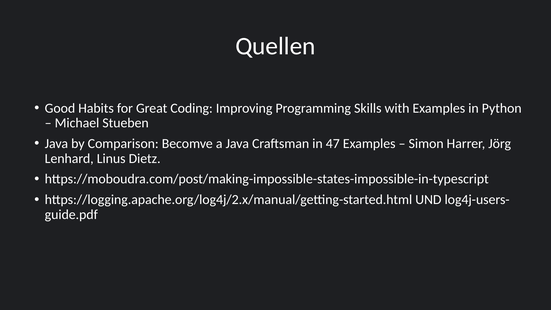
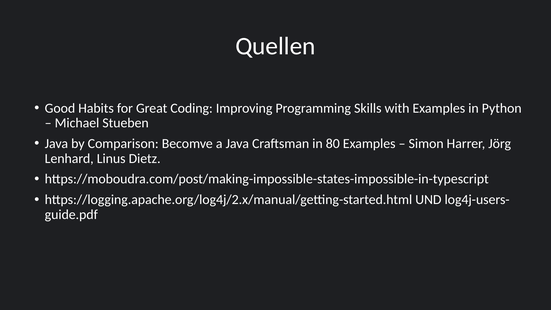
47: 47 -> 80 (333, 144)
